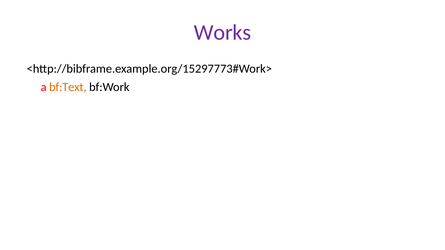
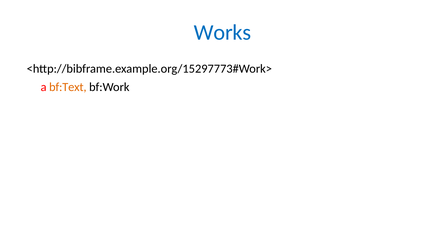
Works colour: purple -> blue (223, 32)
